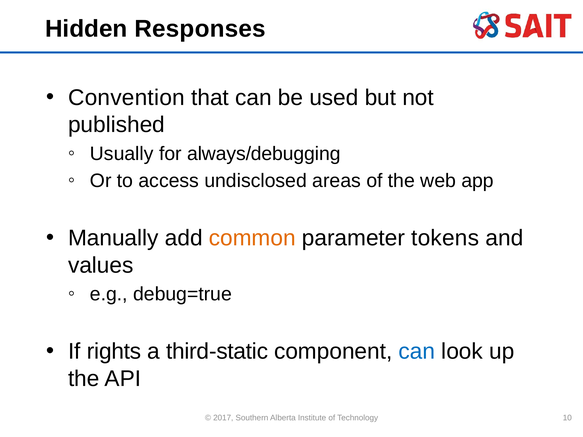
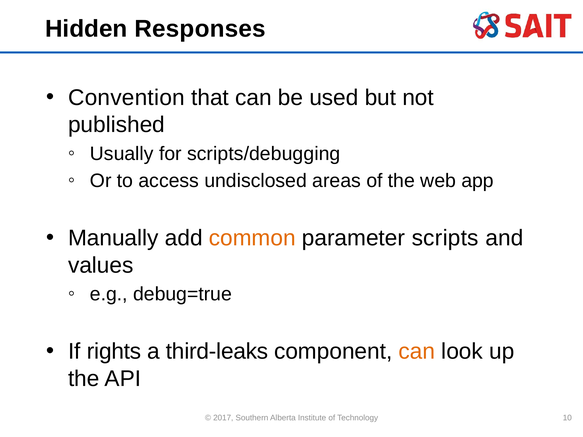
always/debugging: always/debugging -> scripts/debugging (264, 154)
tokens: tokens -> scripts (445, 238)
third-static: third-static -> third-leaks (217, 352)
can colour: blue -> orange (417, 352)
